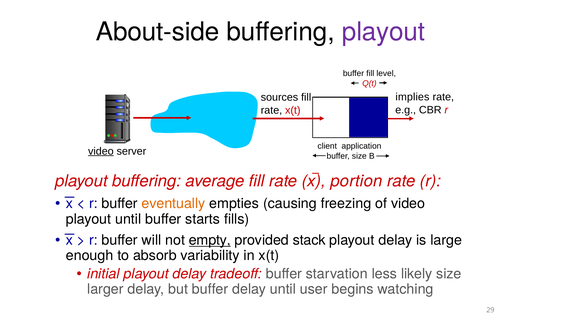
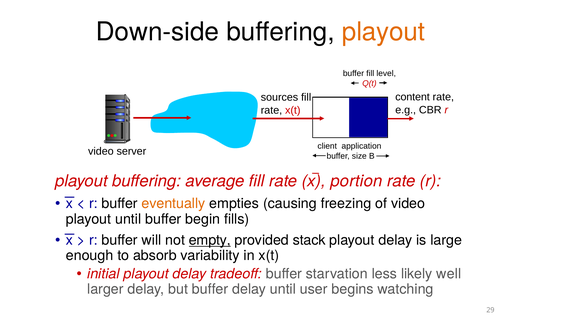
About-side: About-side -> Down-side (157, 32)
playout colour: purple -> orange (384, 32)
implies: implies -> content (413, 97)
video underline: present -> none (101, 152)
starts: starts -> begin (203, 219)
likely size: size -> well (449, 274)
